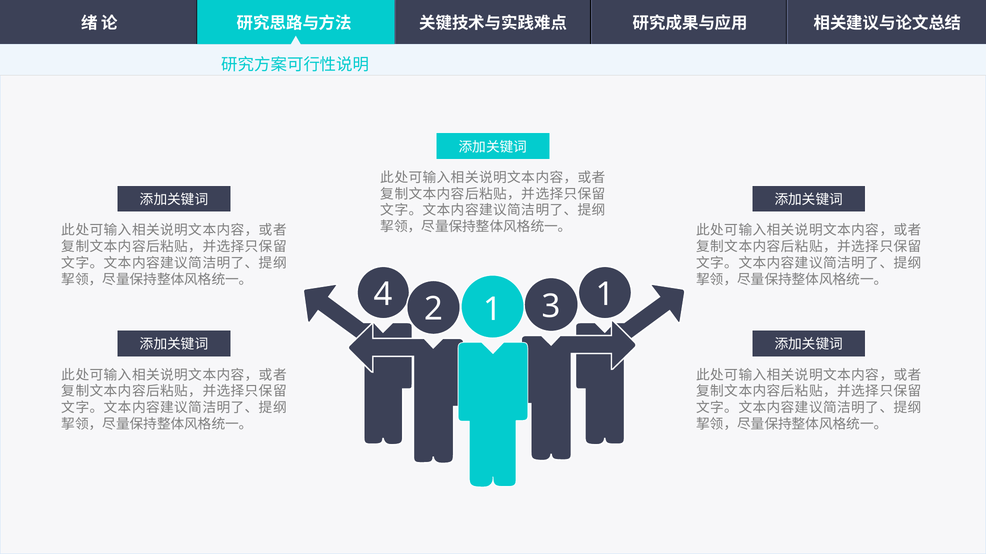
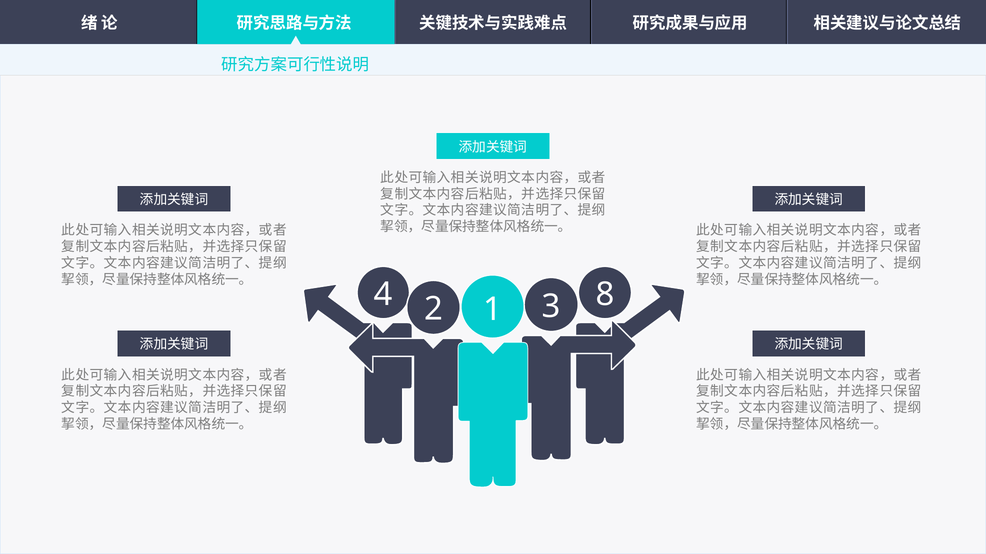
4 1: 1 -> 8 (605, 295)
